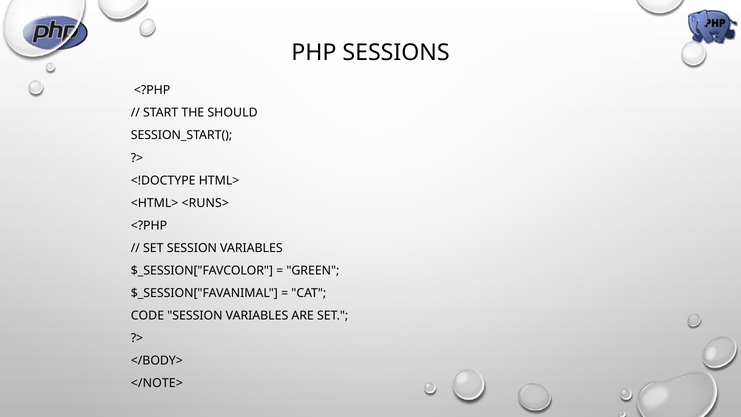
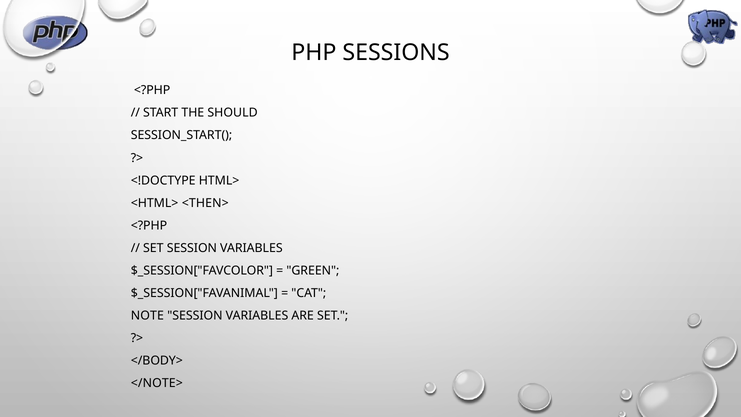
<RUNS>: <RUNS> -> <THEN> (205, 203)
CODE: CODE -> NOTE (147, 316)
